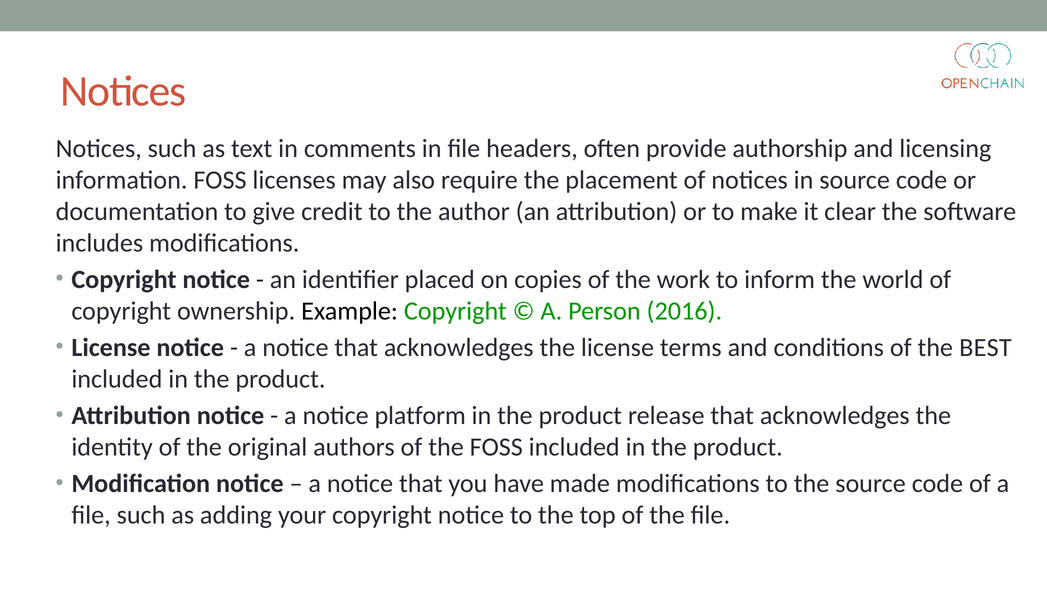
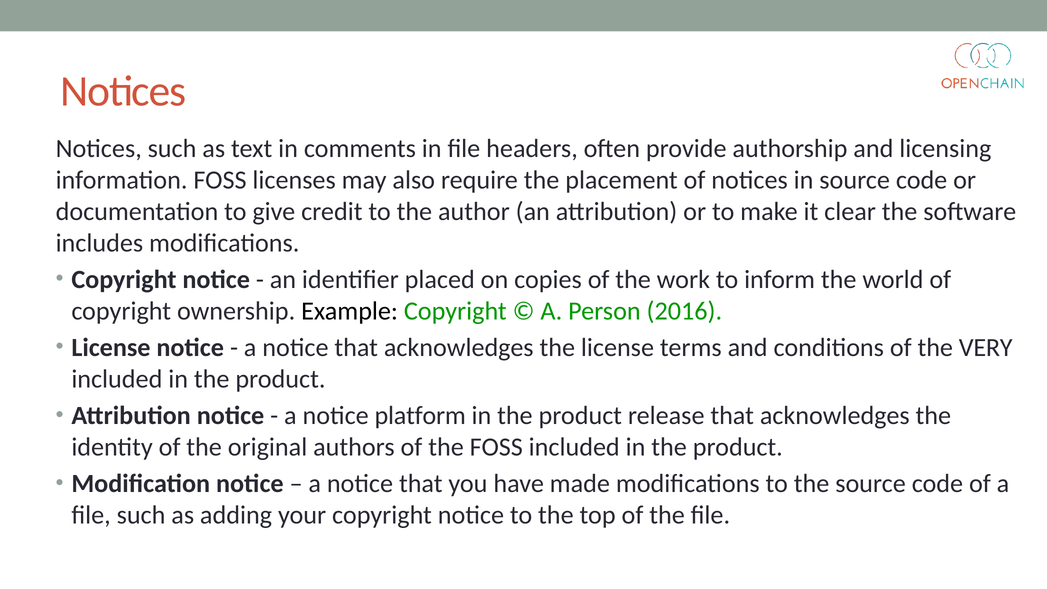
BEST: BEST -> VERY (986, 348)
